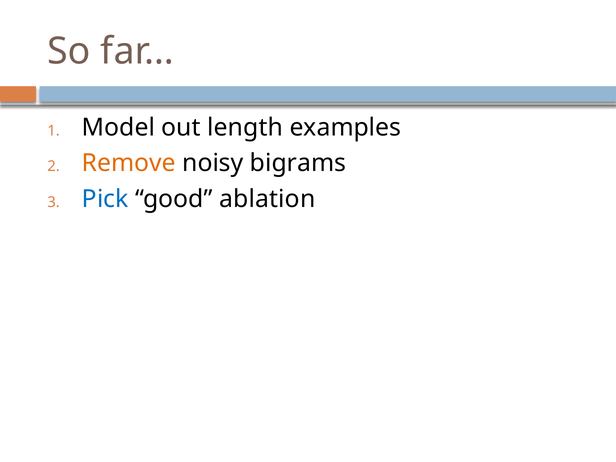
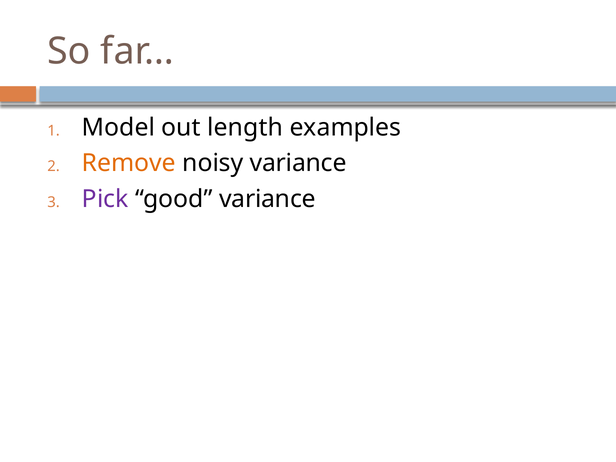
noisy bigrams: bigrams -> variance (298, 163)
Pick colour: blue -> purple (105, 199)
good ablation: ablation -> variance (267, 199)
